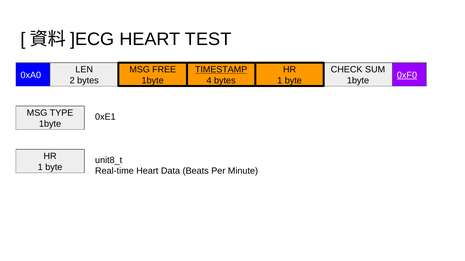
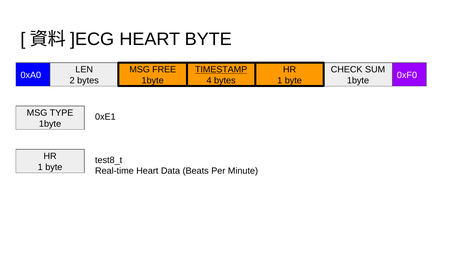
HEART TEST: TEST -> BYTE (208, 39)
0xF0 underline: present -> none (407, 75)
unit8_t: unit8_t -> test8_t (109, 160)
